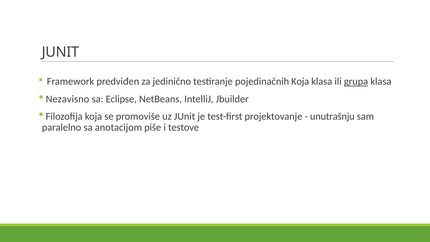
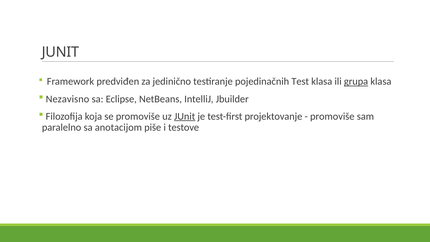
pojedinačnih Koja: Koja -> Test (300, 81)
JUnit underline: none -> present (185, 116)
unutrašnju: unutrašnju -> promoviše (332, 116)
